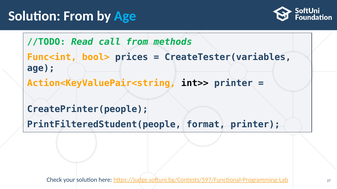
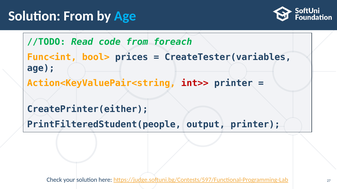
call: call -> code (110, 42)
methods: methods -> foreach (173, 42)
int>> colour: black -> red (195, 83)
CreatePrinter(people: CreatePrinter(people -> CreatePrinter(either (88, 110)
format: format -> output (206, 125)
